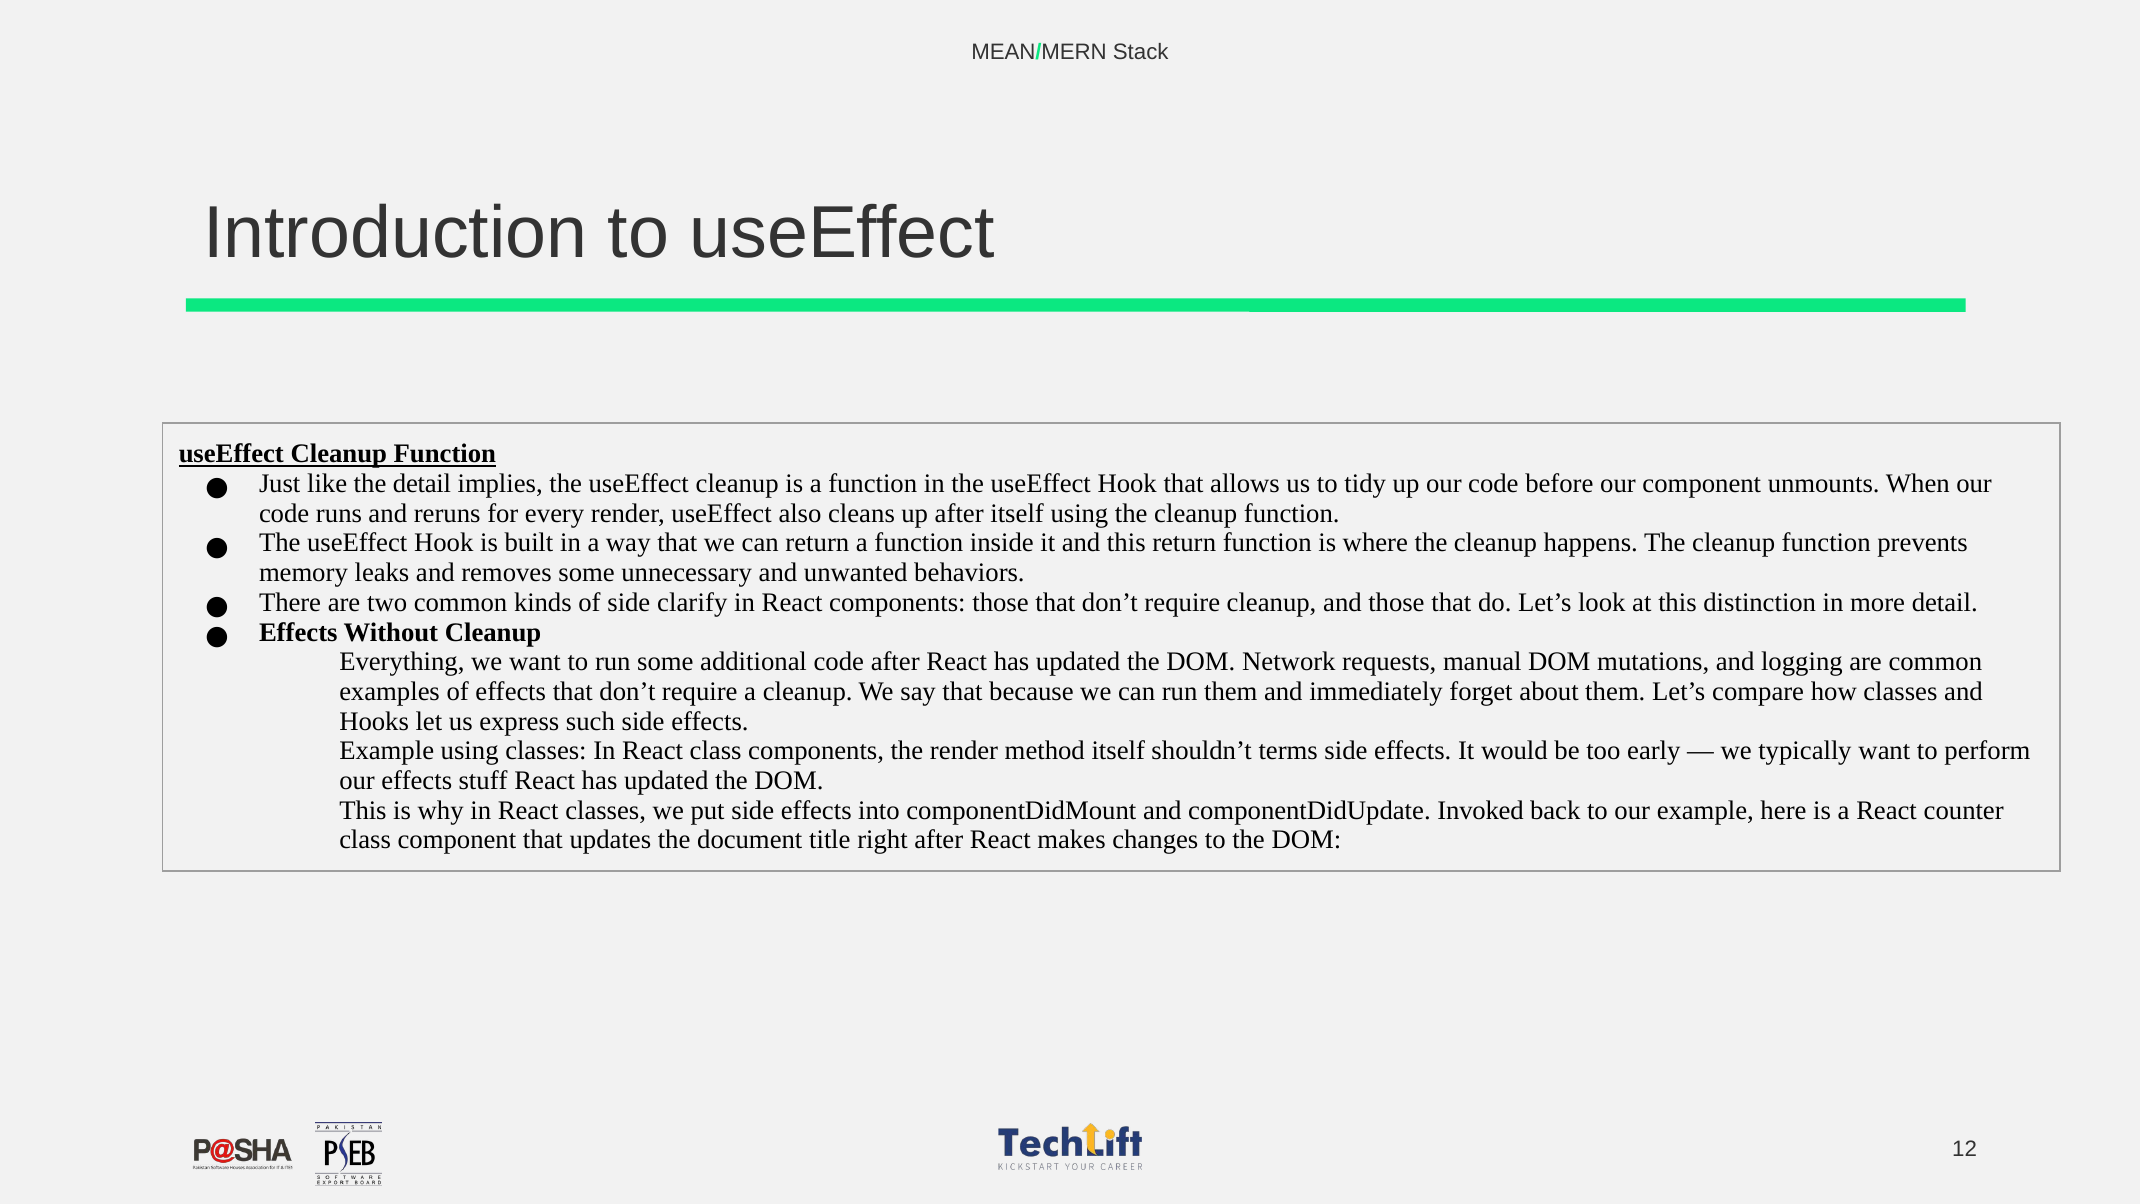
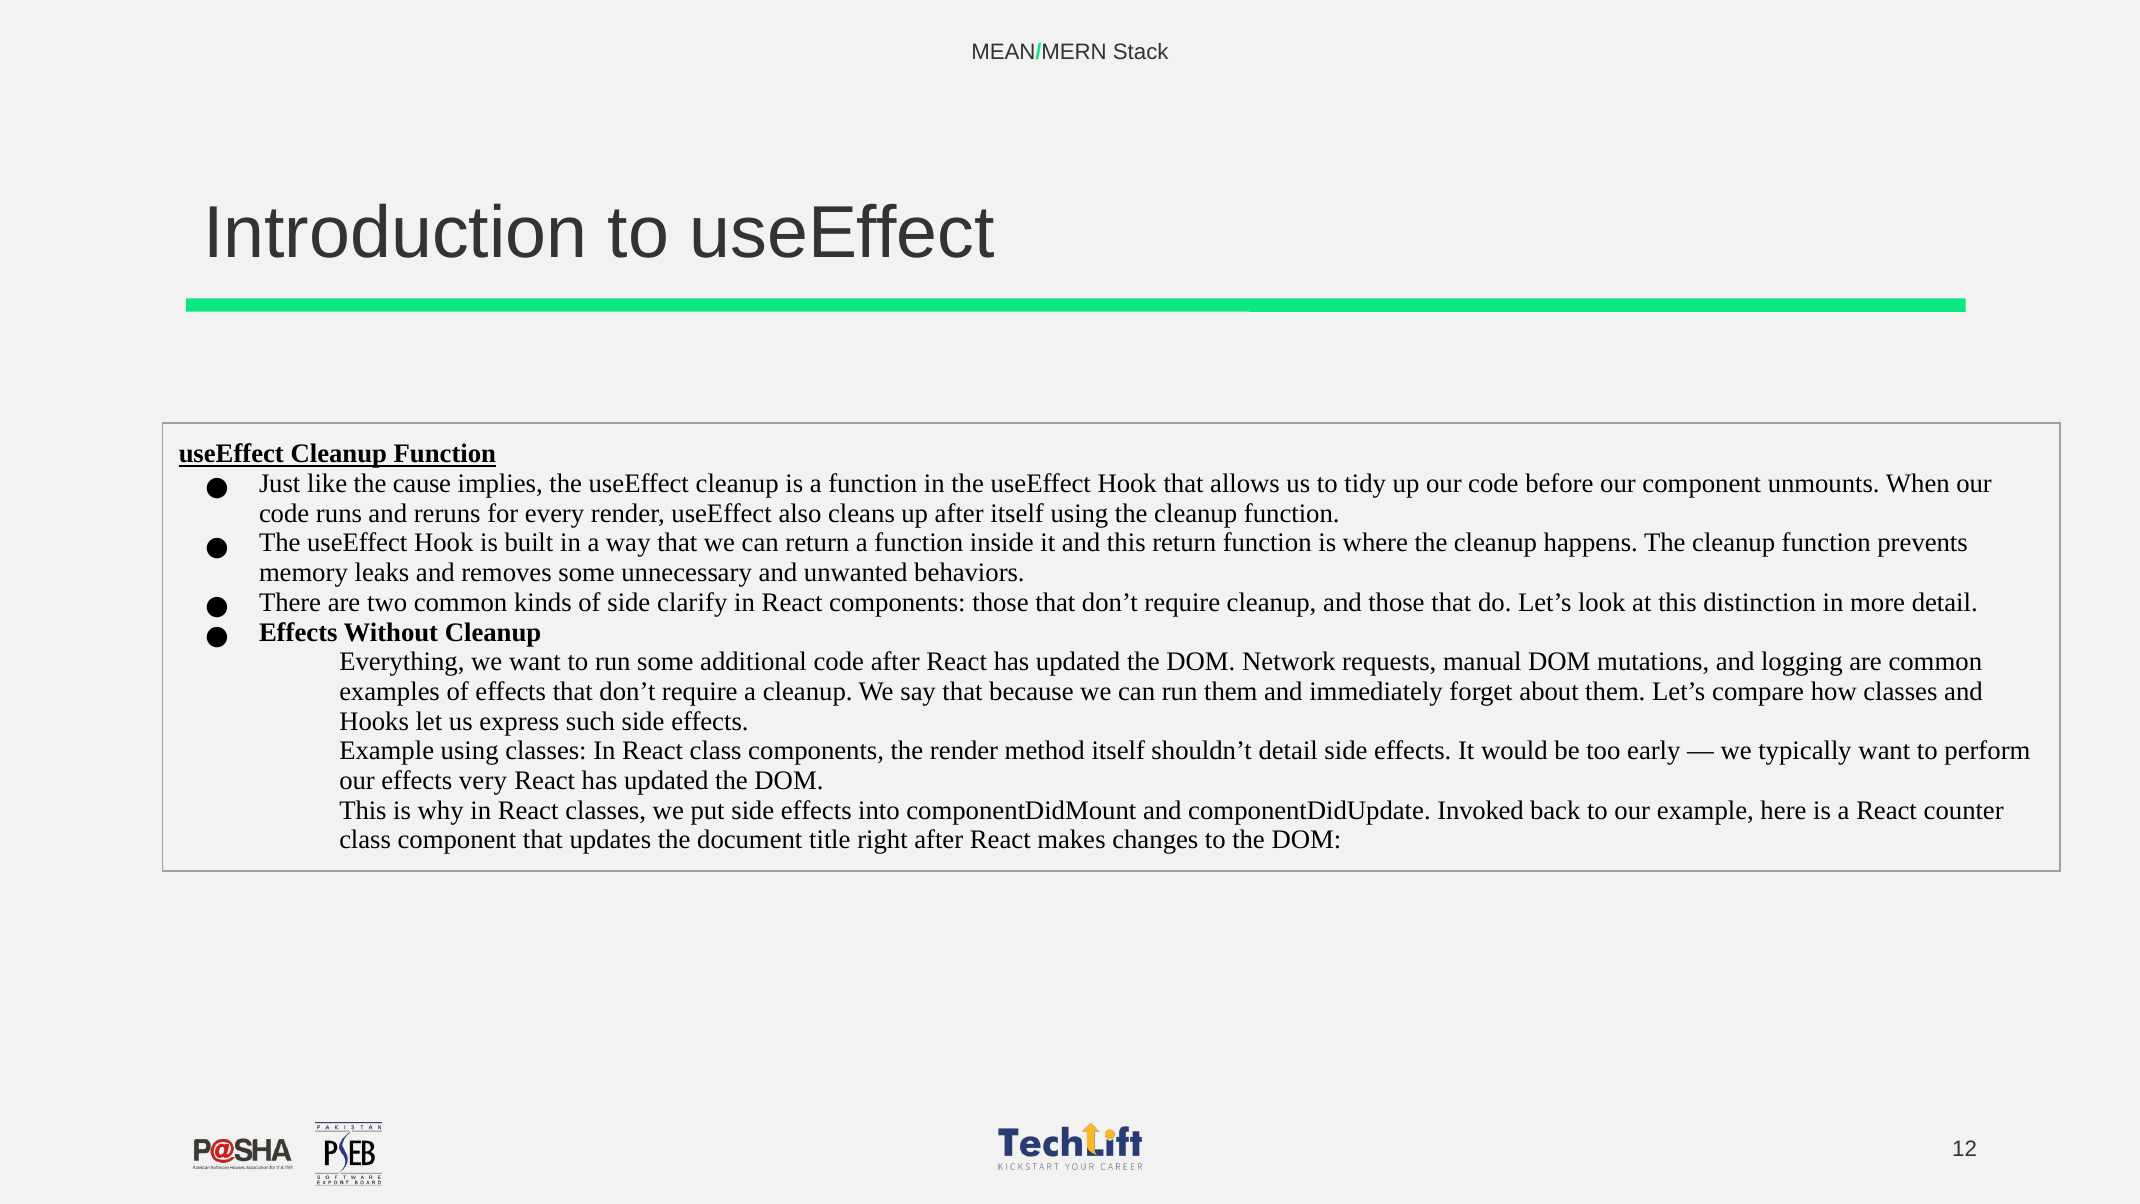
the detail: detail -> cause (422, 484)
shouldn’t terms: terms -> detail (1288, 751)
stuff: stuff -> very (483, 781)
